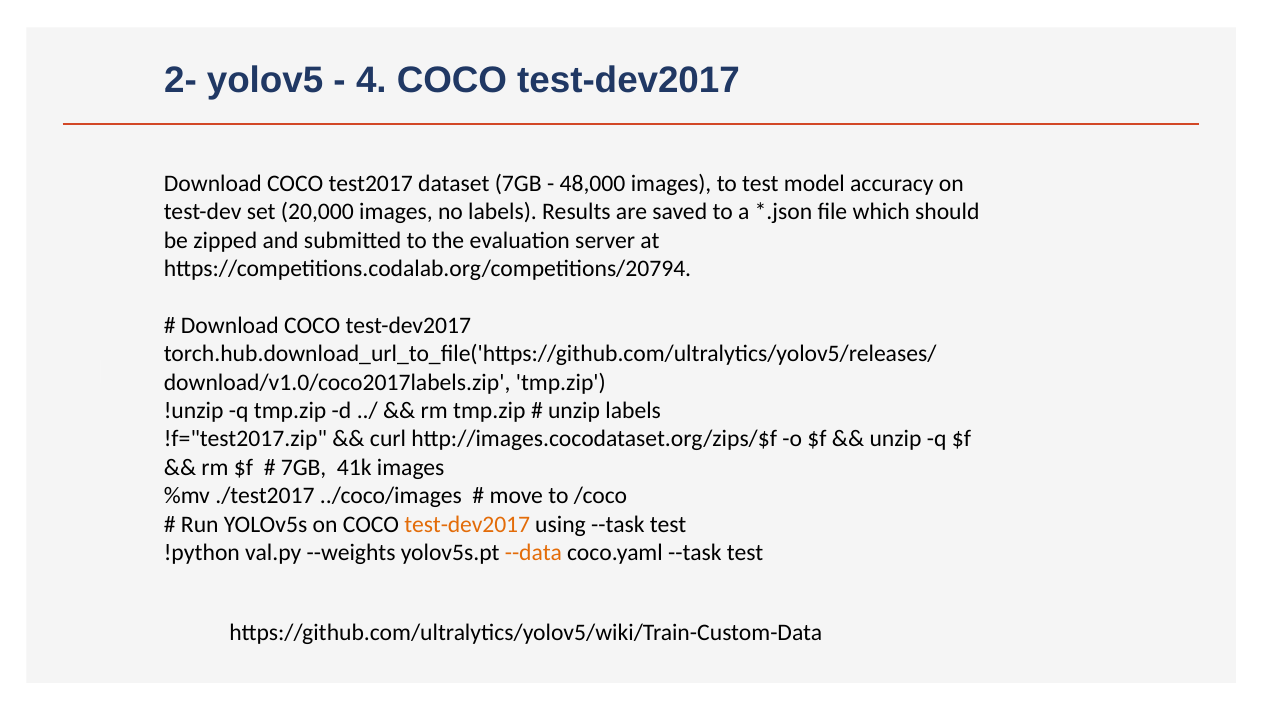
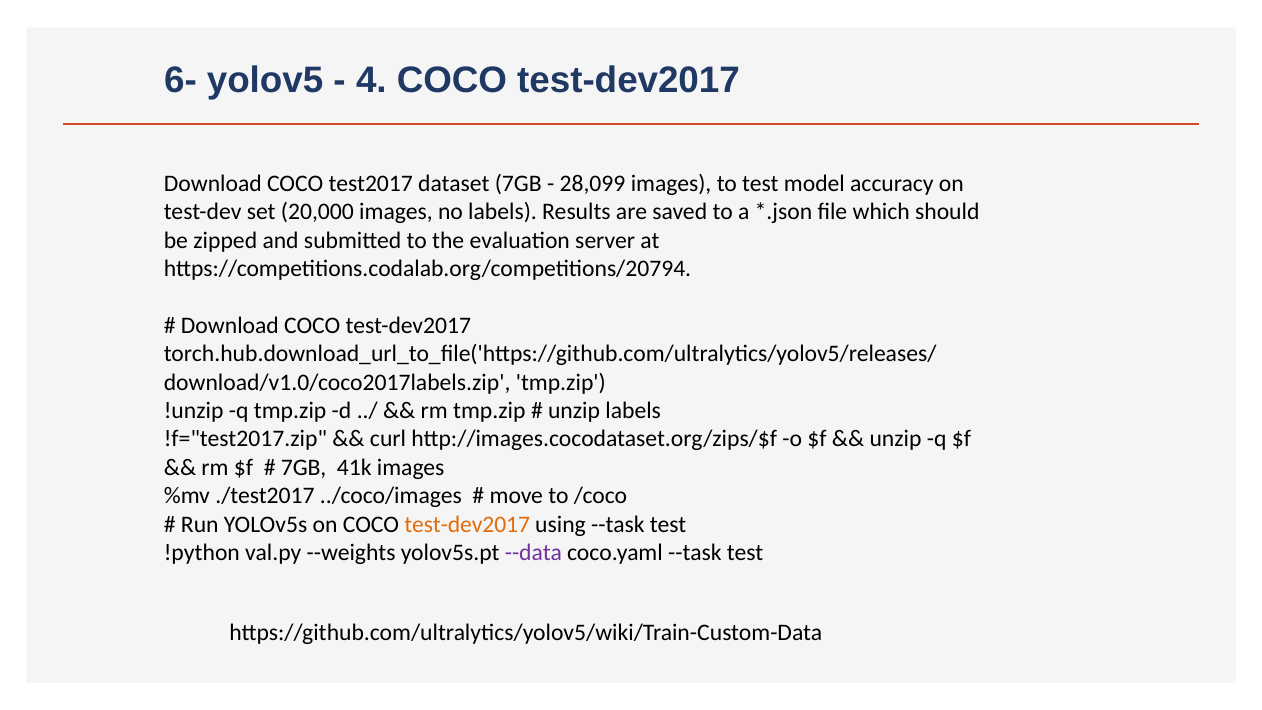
2-: 2- -> 6- (180, 81)
48,000: 48,000 -> 28,099 (592, 184)
--data colour: orange -> purple (533, 553)
